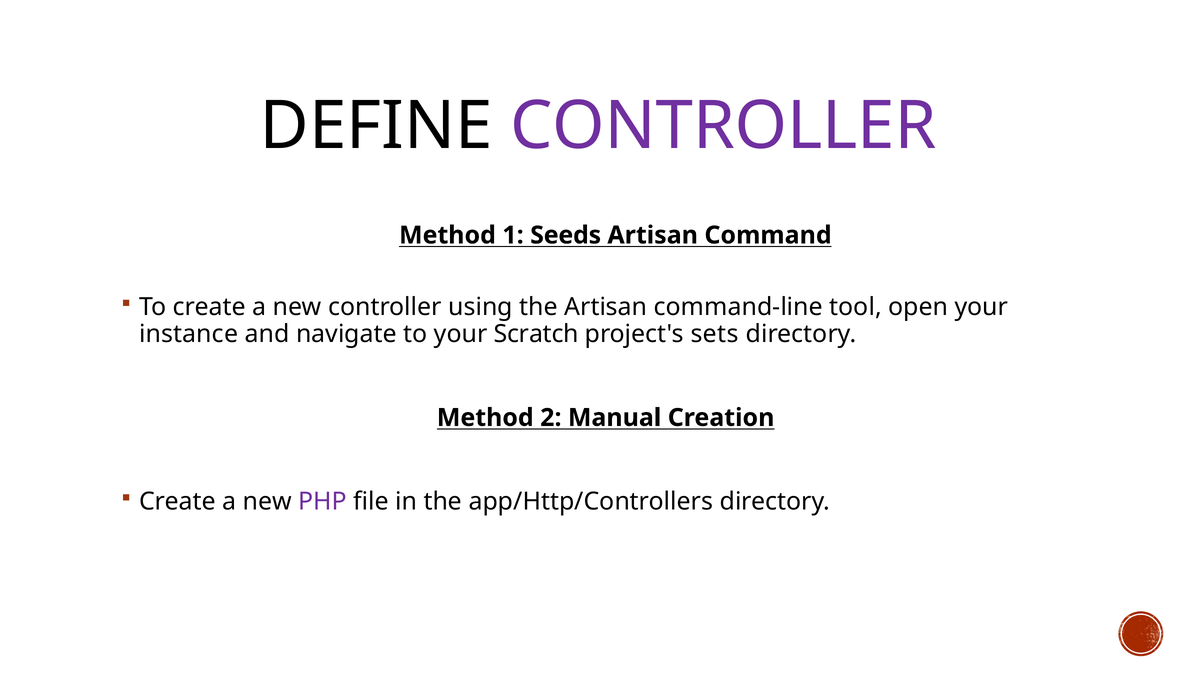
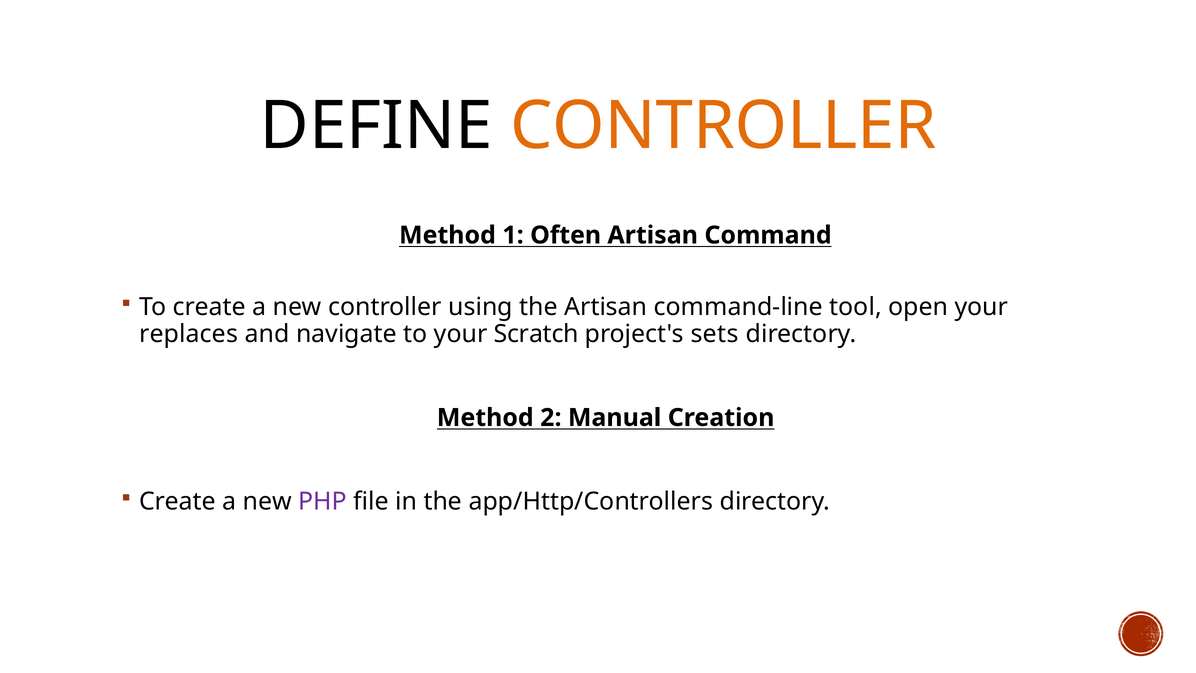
CONTROLLER colour: purple -> orange (723, 126)
Seeds: Seeds -> Often (566, 235)
instance: instance -> replaces (189, 334)
